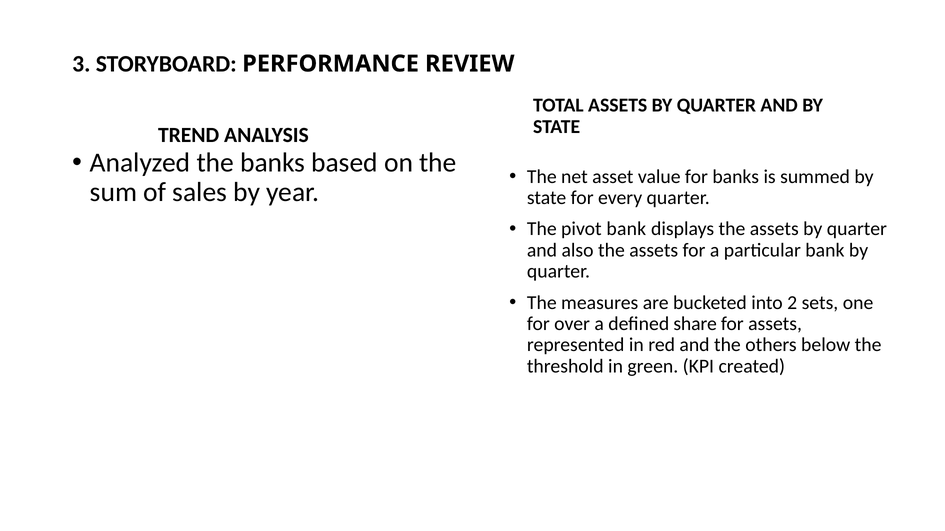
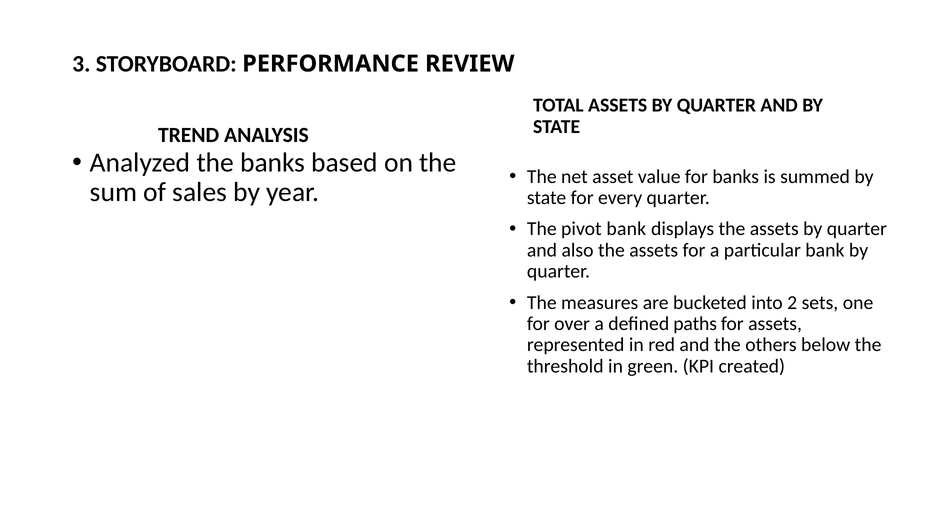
share: share -> paths (695, 324)
